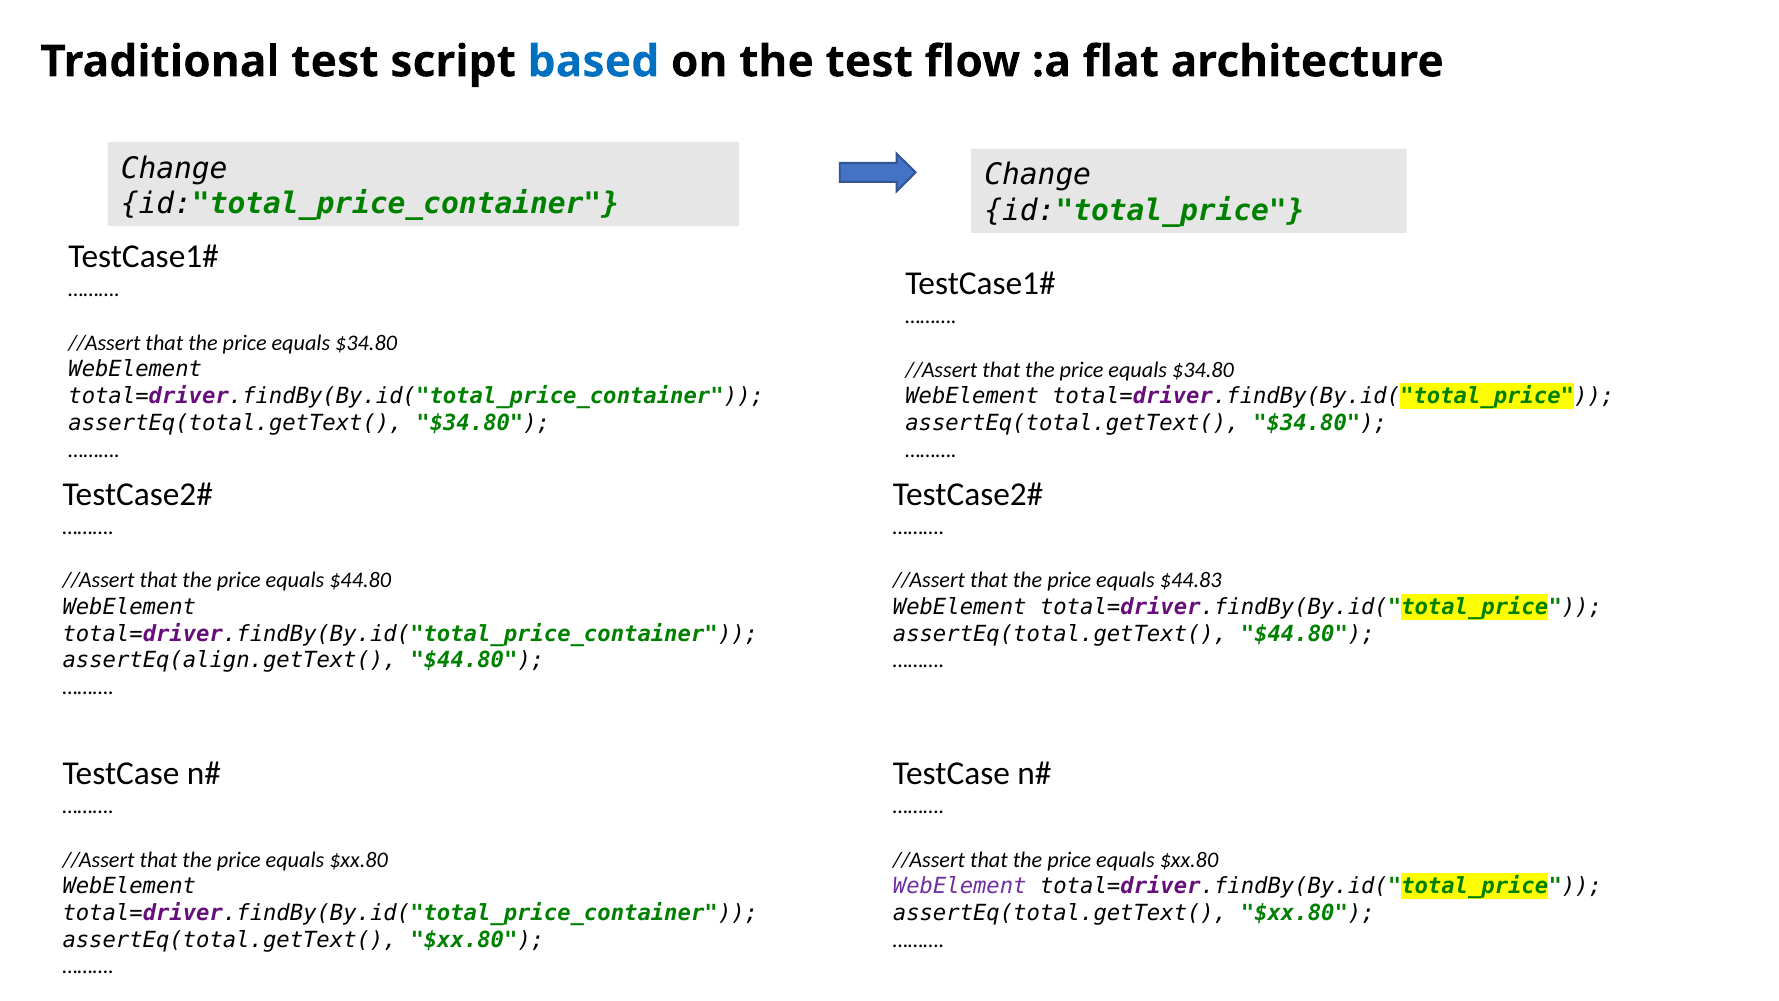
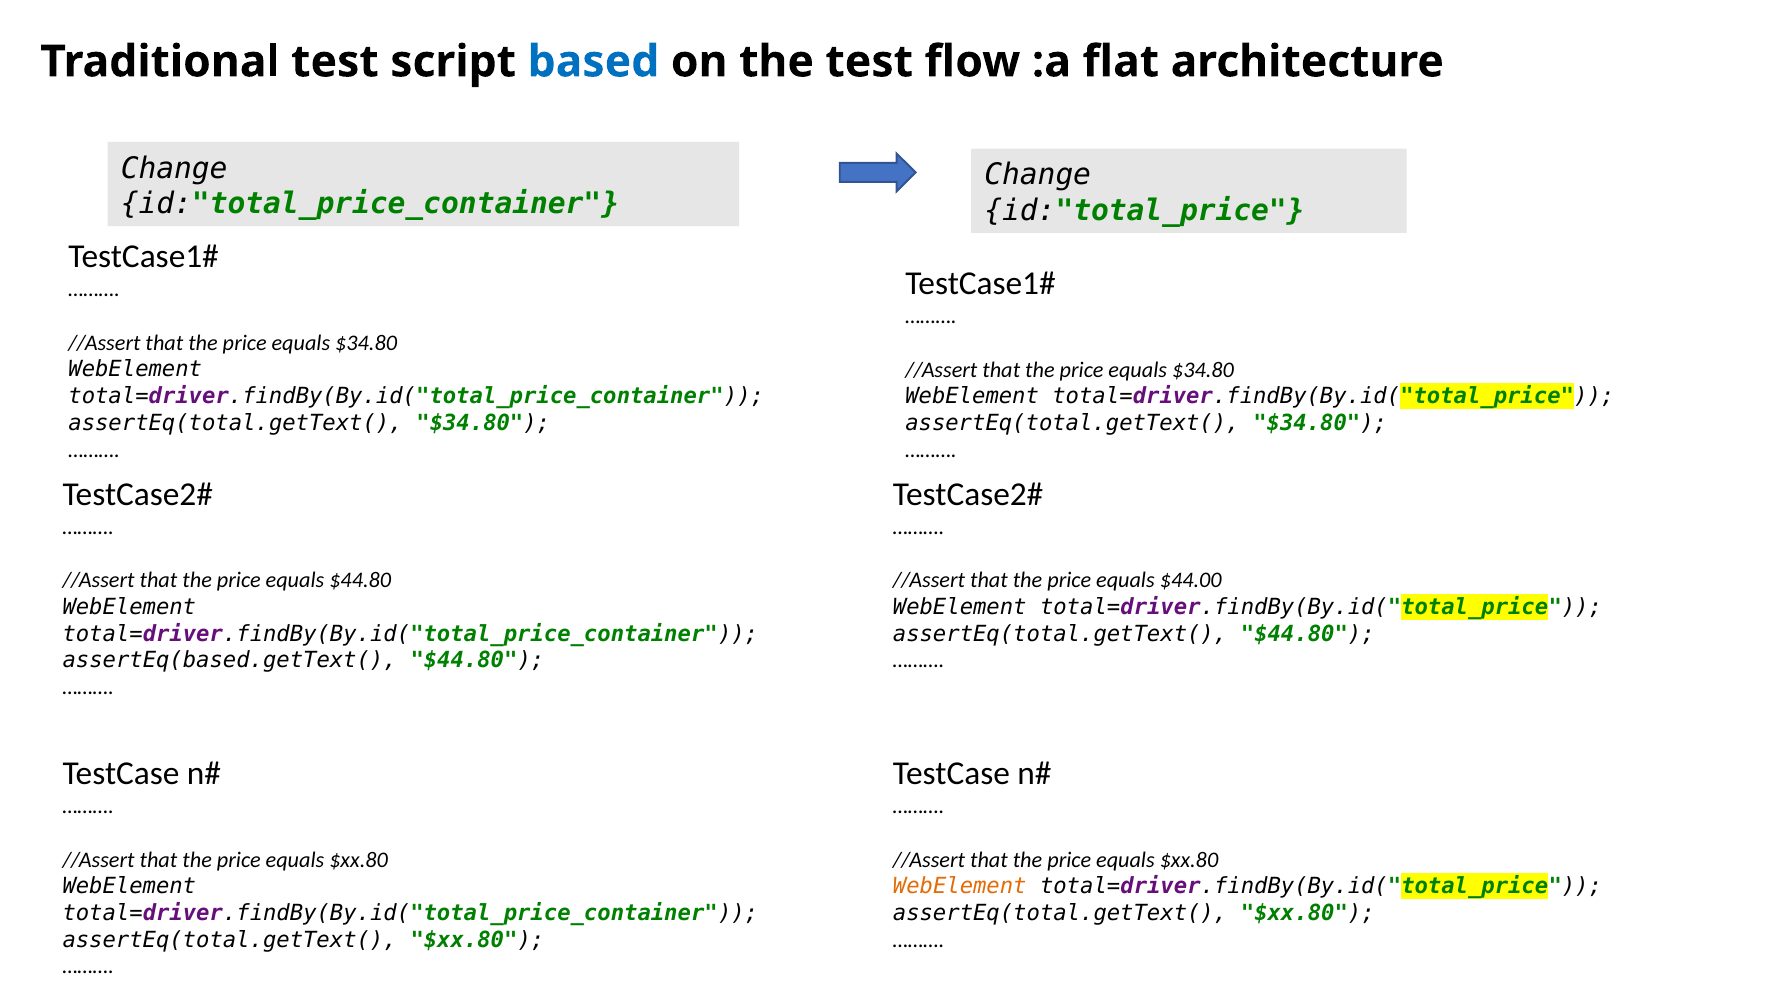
$44.83: $44.83 -> $44.00 (1191, 580)
assertEq(align.getText(: assertEq(align.getText( -> assertEq(based.getText( (230, 660)
WebElement colour: purple -> orange (960, 886)
